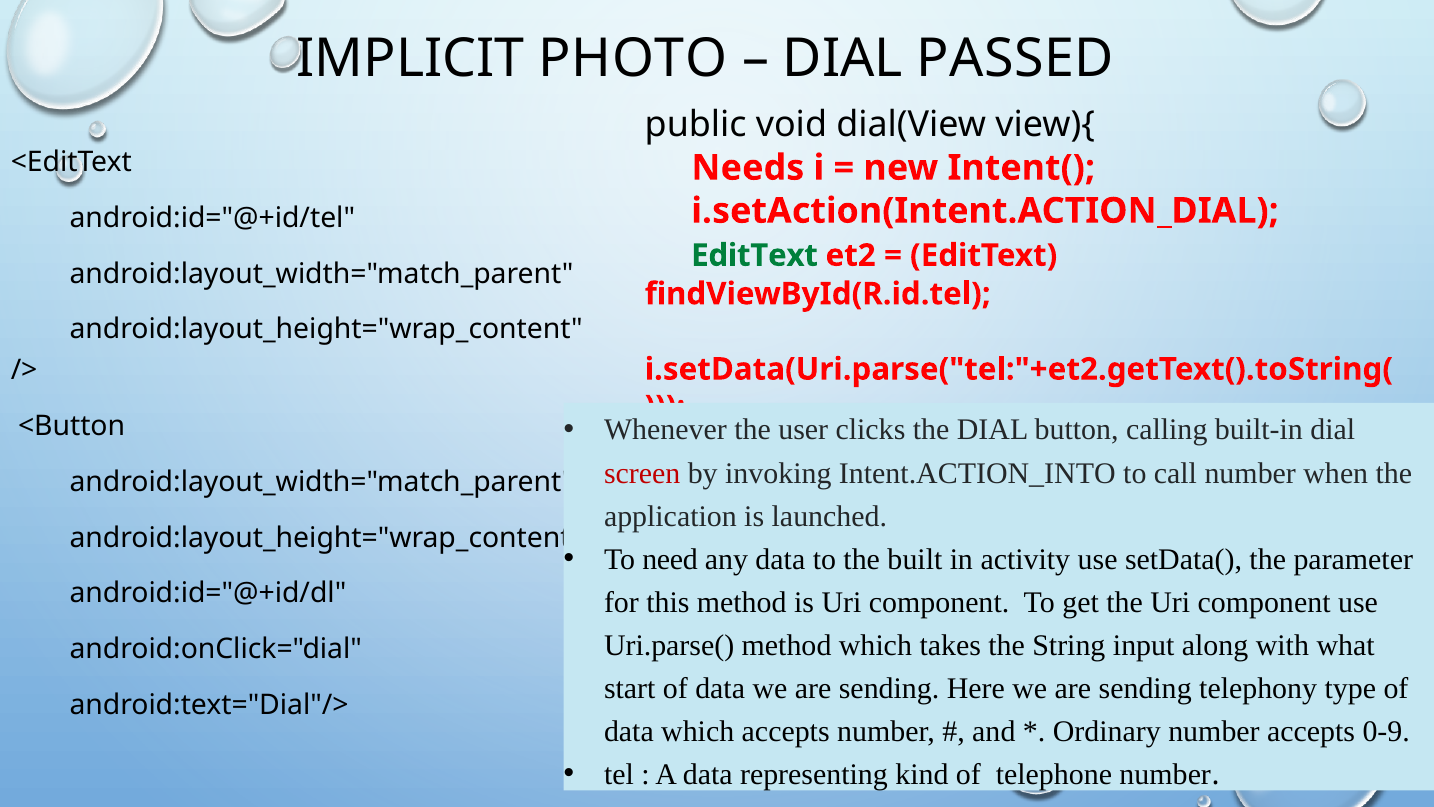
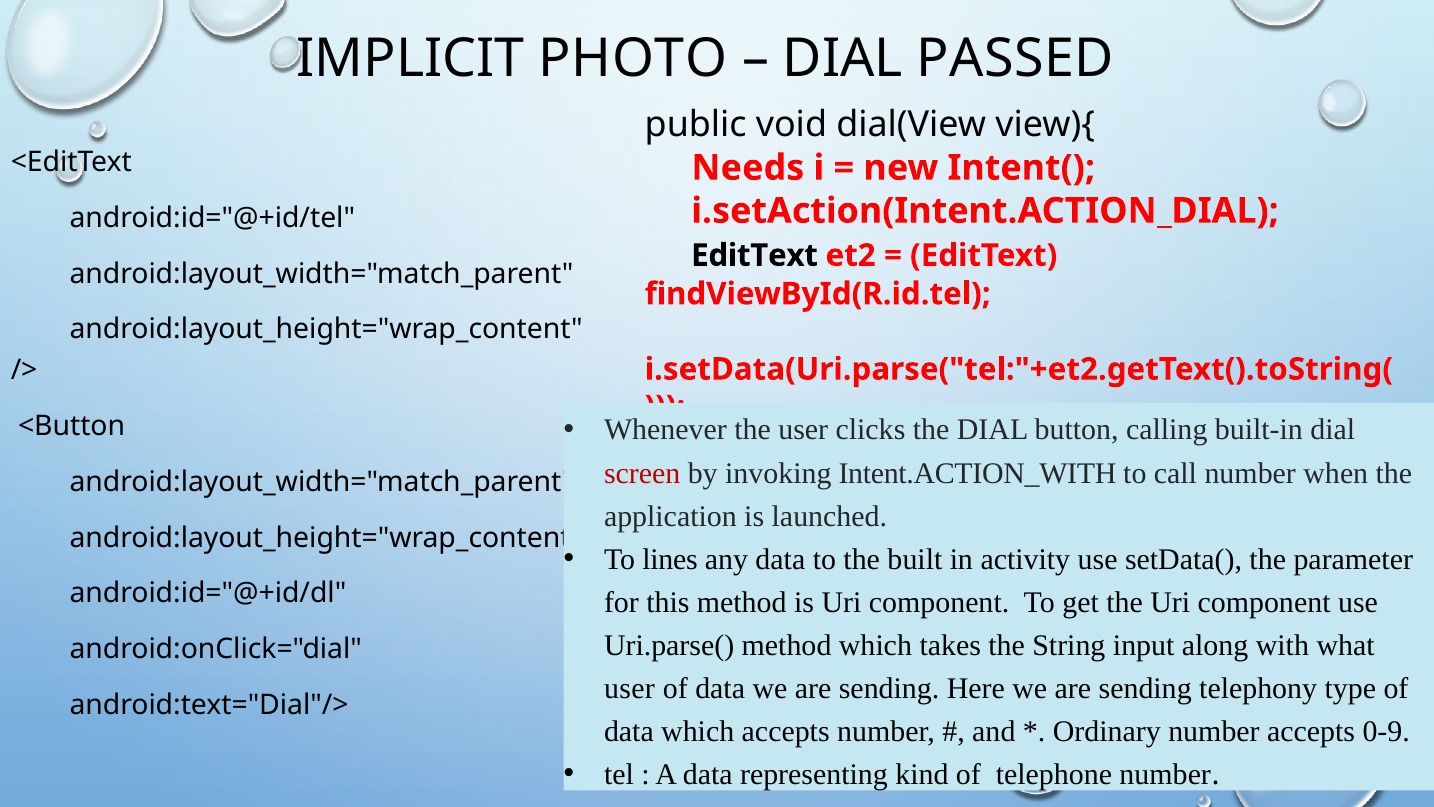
EditText colour: green -> black (754, 255)
Intent.ACTION_INTO: Intent.ACTION_INTO -> Intent.ACTION_WITH (977, 473)
need: need -> lines (670, 559)
start: start -> user (630, 688)
